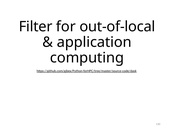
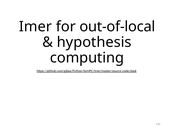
Filter: Filter -> Imer (35, 27)
application: application -> hypothesis (94, 42)
